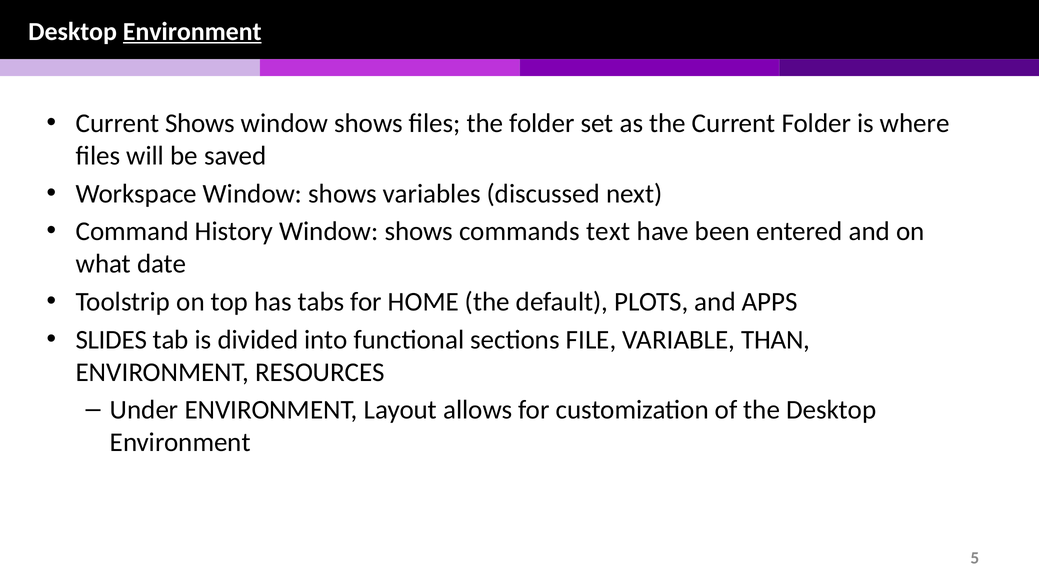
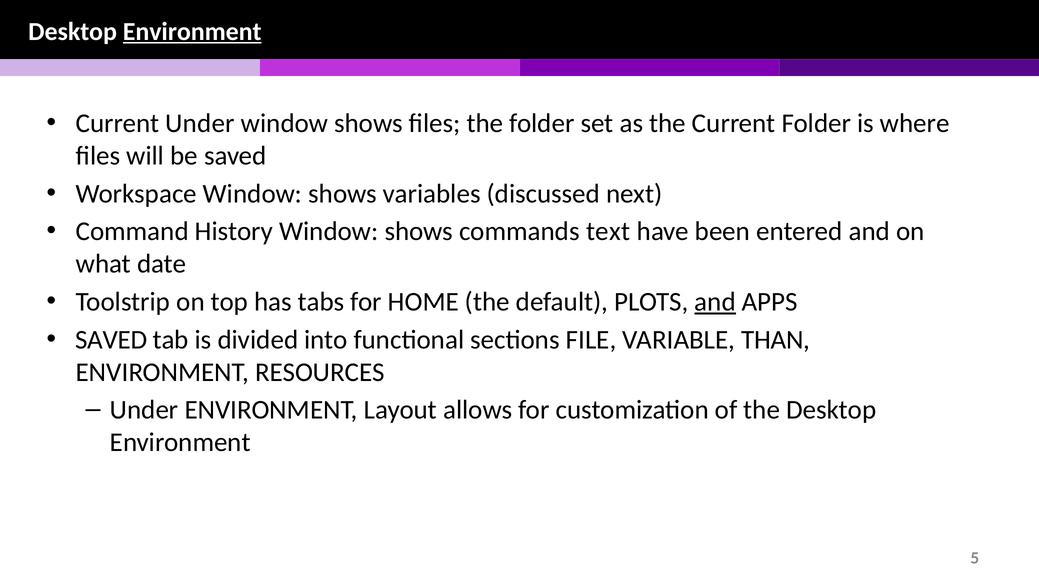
Current Shows: Shows -> Under (200, 124)
and underline: none -> present (715, 302)
SLIDES: SLIDES -> SAVED (111, 340)
